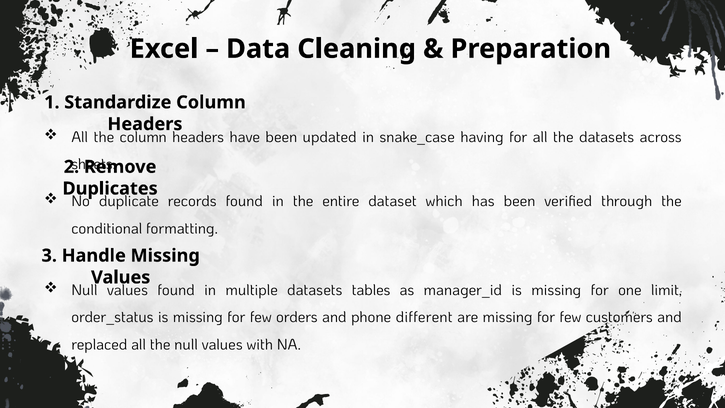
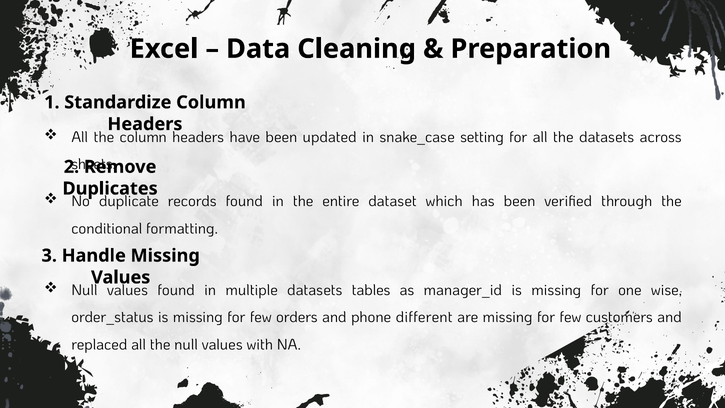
having: having -> setting (482, 137)
limit: limit -> wise (666, 290)
